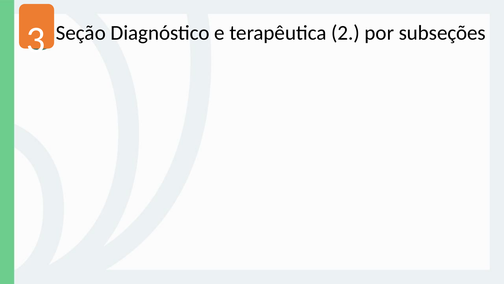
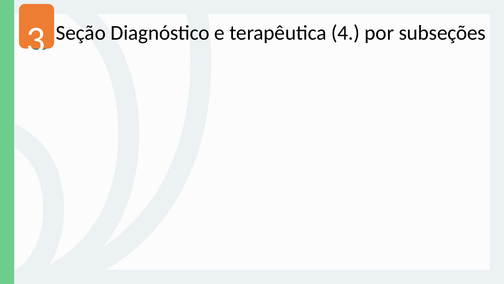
2: 2 -> 4 (346, 33)
